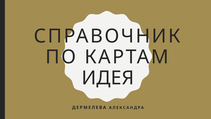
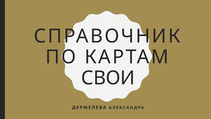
ИДЕЯ: ИДЕЯ -> СВОИ (108, 78)
